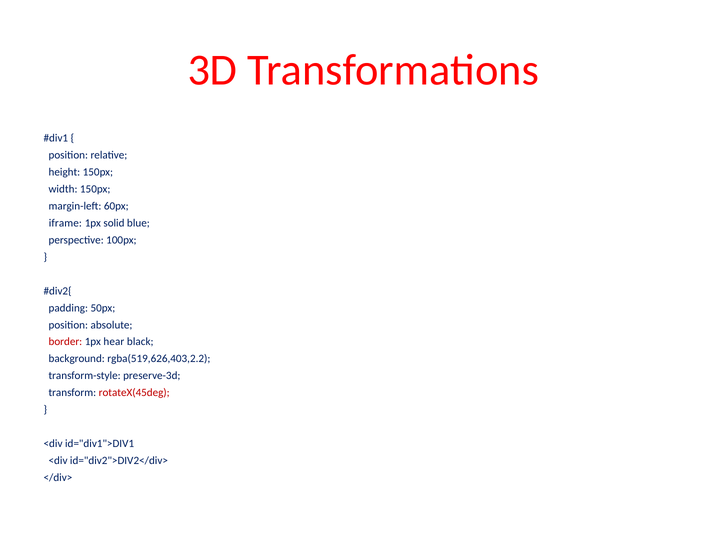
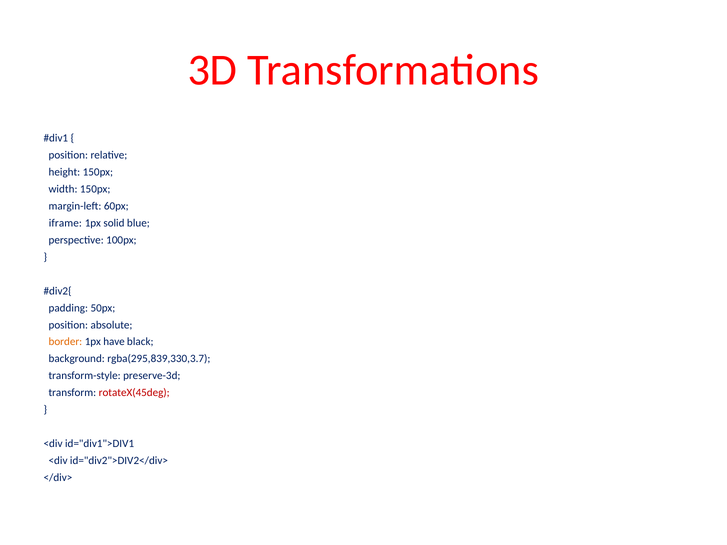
border colour: red -> orange (65, 342)
hear: hear -> have (114, 342)
rgba(519,626,403,2.2: rgba(519,626,403,2.2 -> rgba(295,839,330,3.7 (159, 359)
